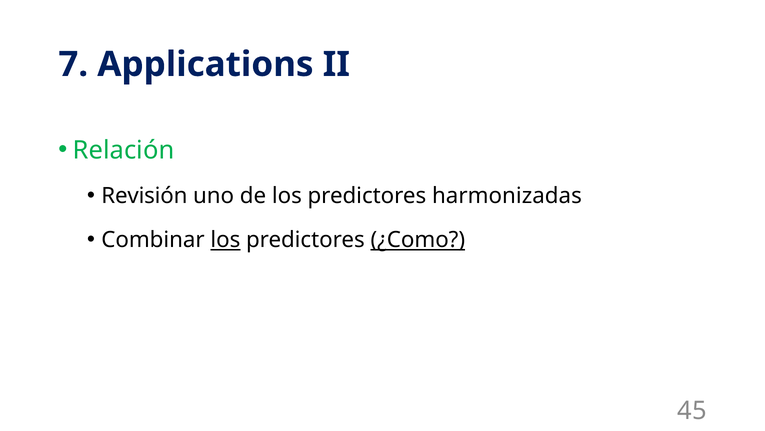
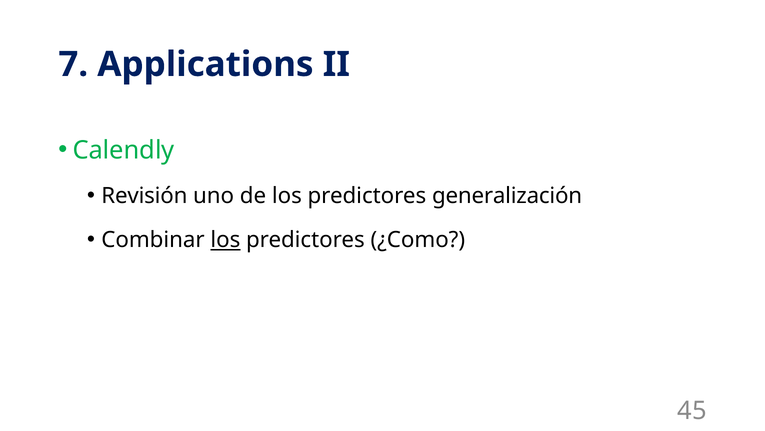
Relación: Relación -> Calendly (124, 150)
harmonizadas: harmonizadas -> generalización (507, 196)
¿Como underline: present -> none (418, 240)
